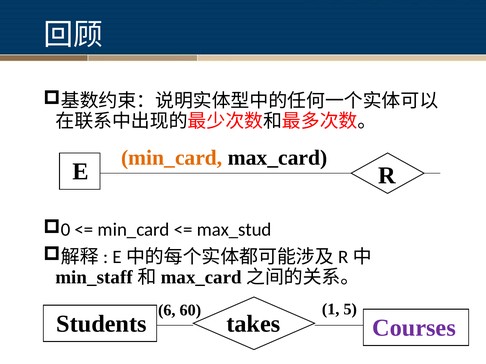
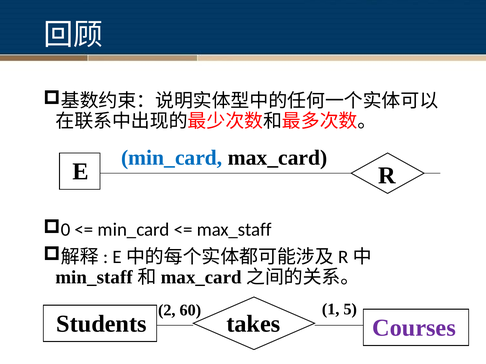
min_card colour: orange -> blue (172, 158)
max_stud: max_stud -> max_staff (234, 230)
6: 6 -> 2 (167, 311)
